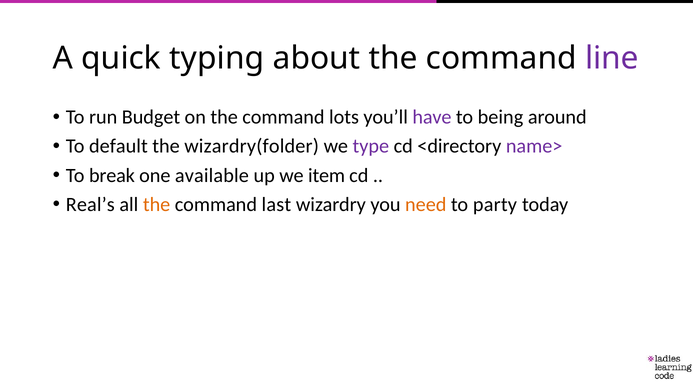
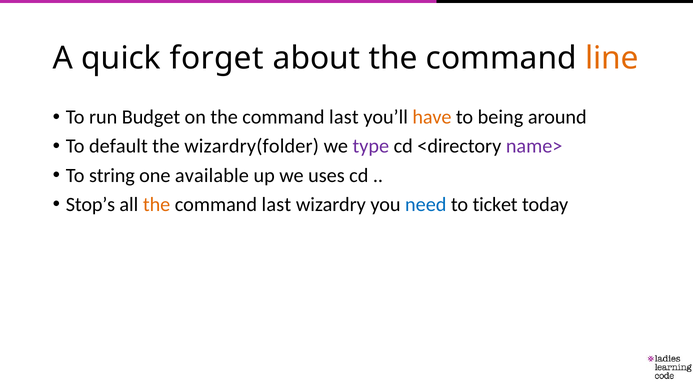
typing: typing -> forget (217, 58)
line colour: purple -> orange (612, 58)
on the command lots: lots -> last (344, 117)
have colour: purple -> orange (432, 117)
break: break -> string (112, 175)
item: item -> uses (326, 175)
Real’s: Real’s -> Stop’s (90, 204)
need colour: orange -> blue (426, 204)
party: party -> ticket (495, 204)
